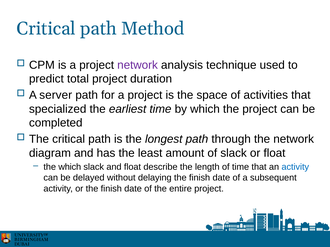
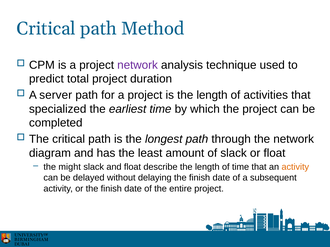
is the space: space -> length (212, 95)
the which: which -> might (70, 167)
activity colour: blue -> orange (295, 167)
